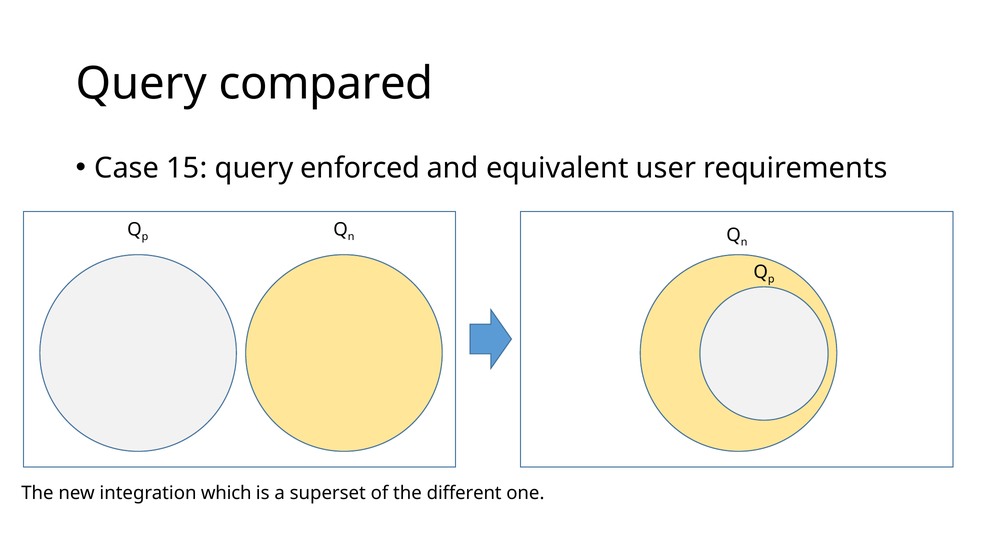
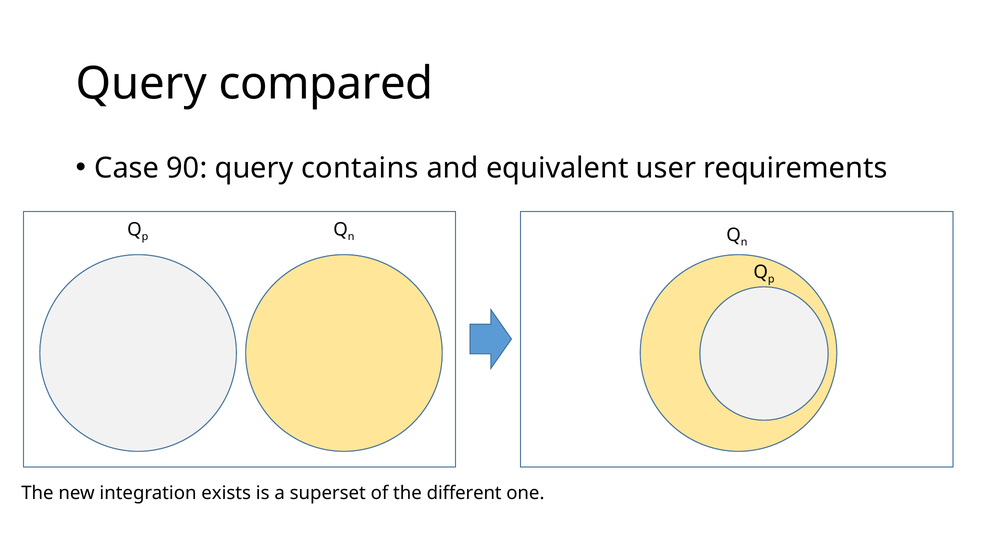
15: 15 -> 90 (187, 168)
enforced: enforced -> contains (360, 168)
which: which -> exists (226, 493)
